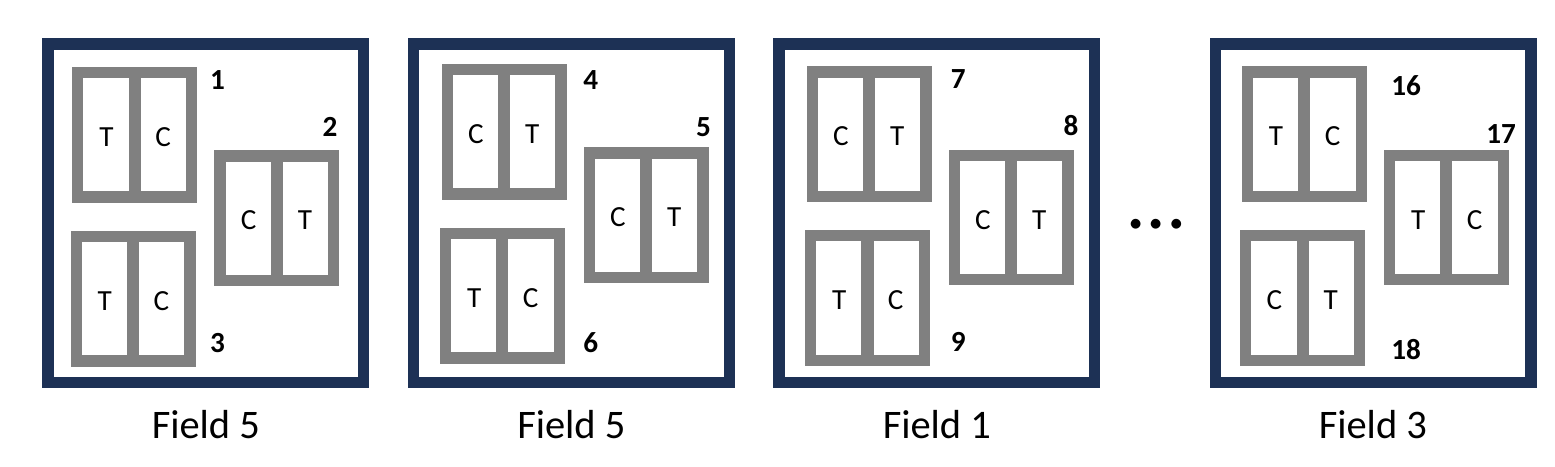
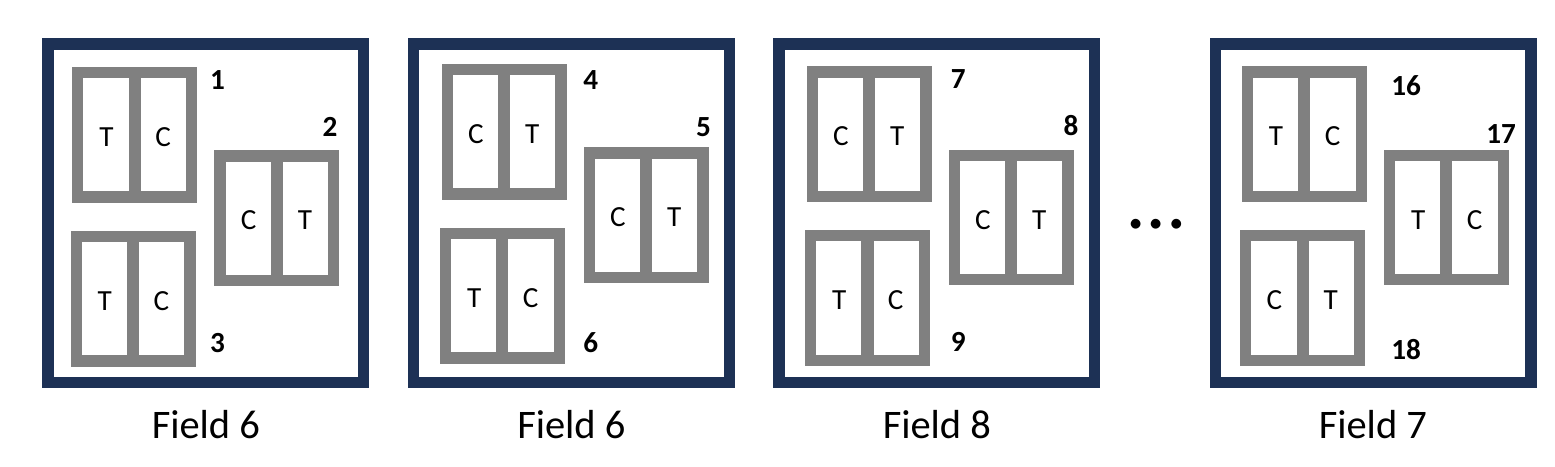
5: 5 -> 6 (250, 425)
5: 5 -> 6 (615, 425)
Field 1: 1 -> 8 (981, 425)
Field 3: 3 -> 7 (1417, 425)
